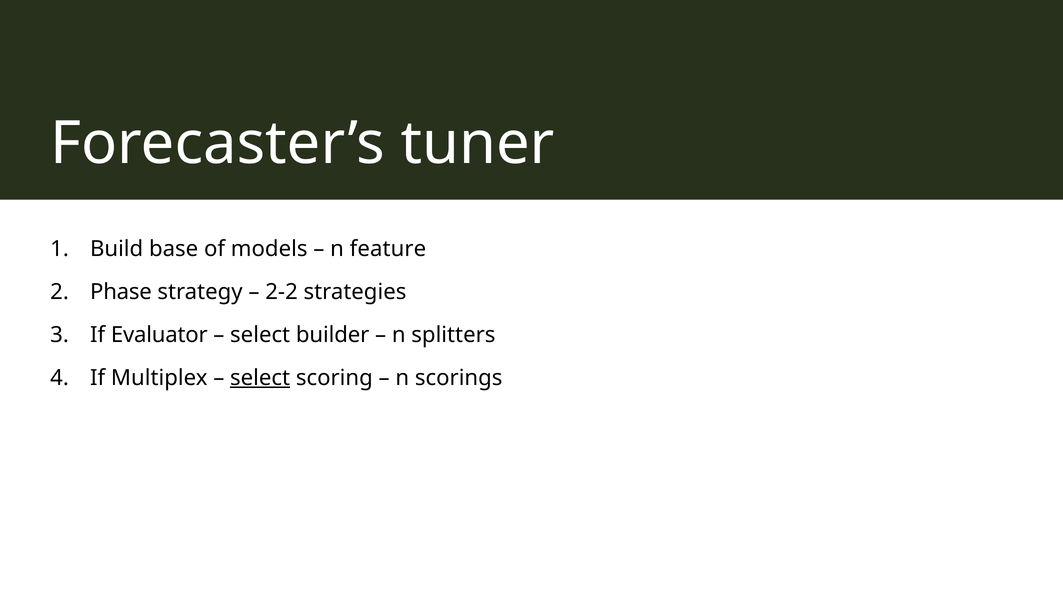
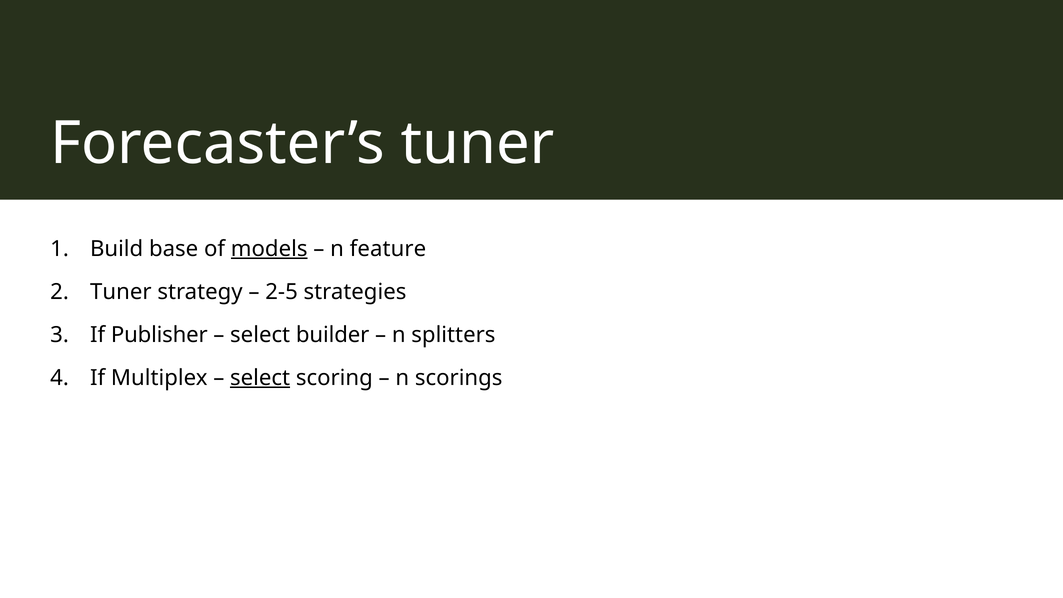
models underline: none -> present (269, 249)
Phase: Phase -> Tuner (121, 292)
2-2: 2-2 -> 2-5 (282, 292)
Evaluator: Evaluator -> Publisher (159, 335)
